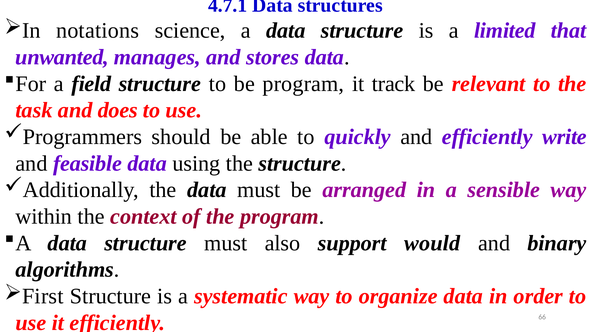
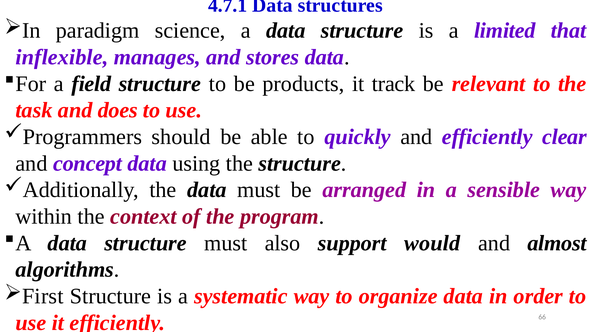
notations: notations -> paradigm (98, 31)
unwanted: unwanted -> inflexible (62, 57)
be program: program -> products (303, 84)
write: write -> clear (564, 137)
feasible: feasible -> concept (88, 164)
binary: binary -> almost (557, 243)
